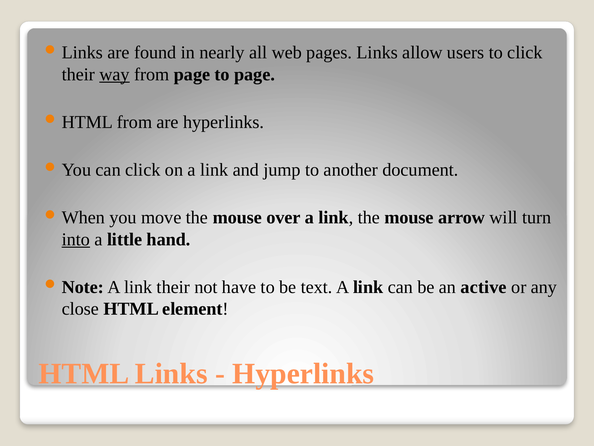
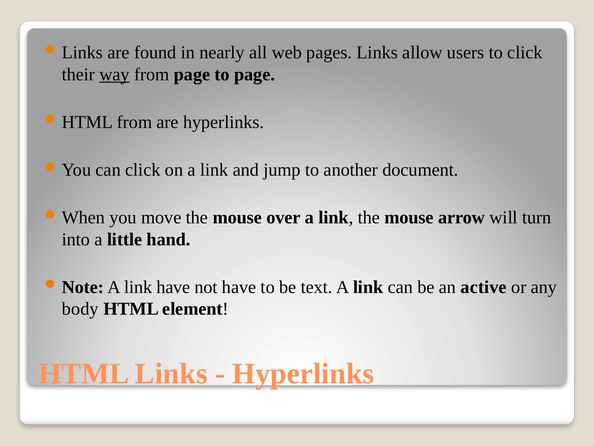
into underline: present -> none (76, 239)
link their: their -> have (173, 287)
close: close -> body (80, 309)
